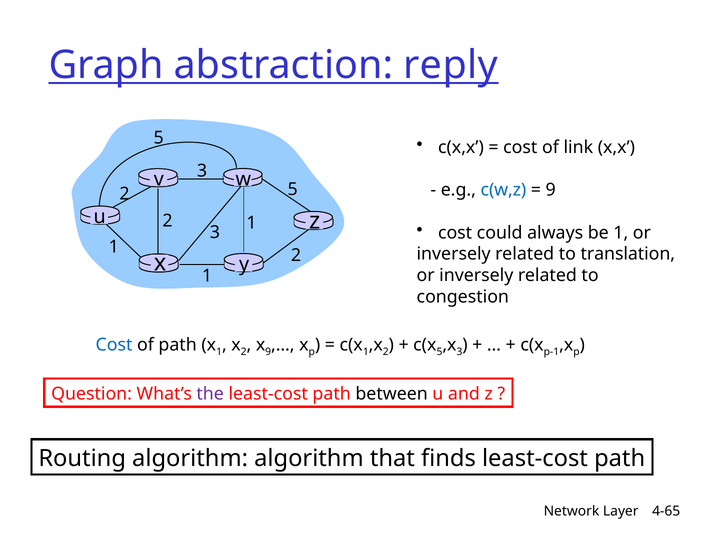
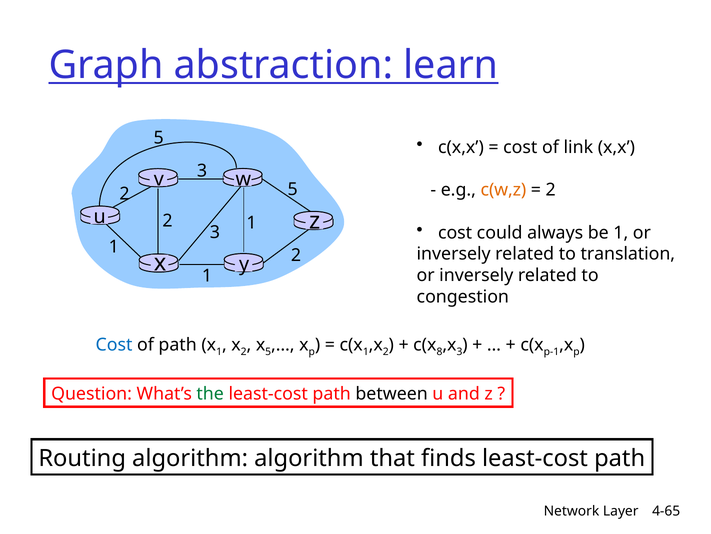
reply: reply -> learn (451, 65)
c(w,z colour: blue -> orange (503, 190)
9: 9 -> 2 (551, 190)
x 9: 9 -> 5 (268, 351)
5: 5 -> 8 (440, 351)
the colour: purple -> green (210, 393)
